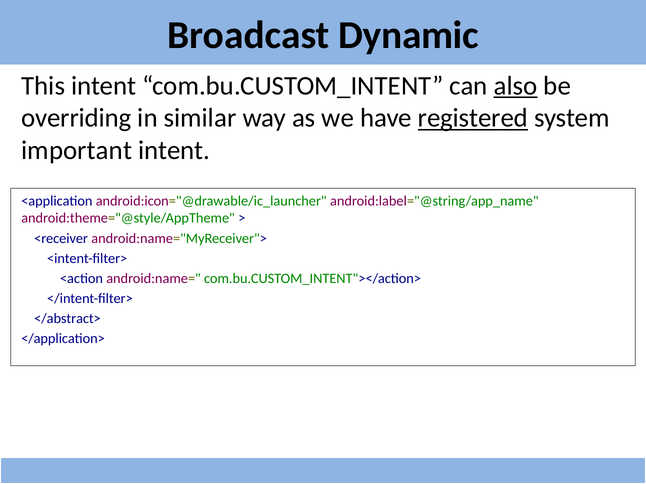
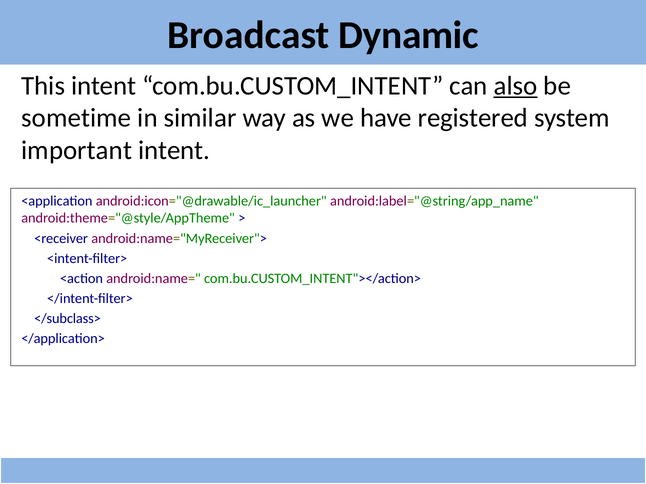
overriding: overriding -> sometime (76, 118)
registered underline: present -> none (473, 118)
</abstract>: </abstract> -> </subclass> (67, 319)
